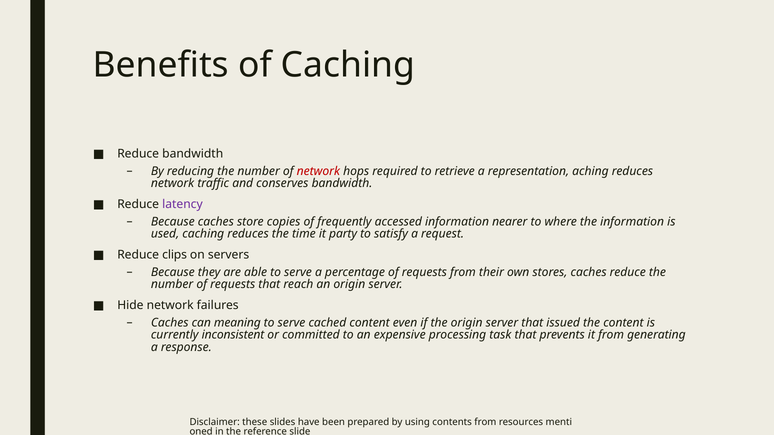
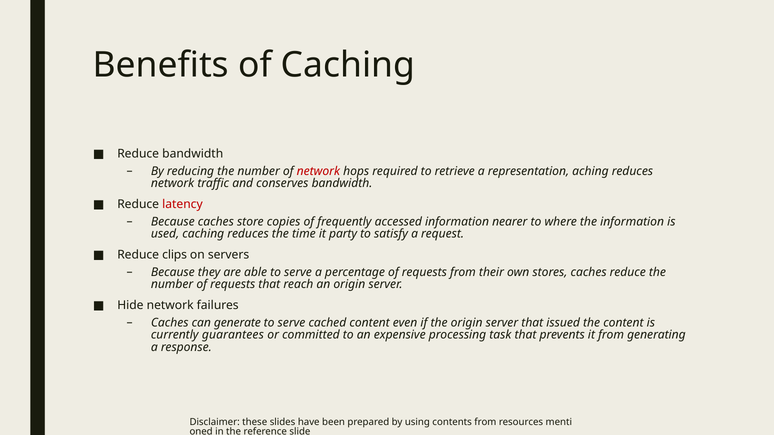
latency colour: purple -> red (182, 204)
meaning: meaning -> generate (237, 323)
inconsistent: inconsistent -> guarantees (233, 335)
